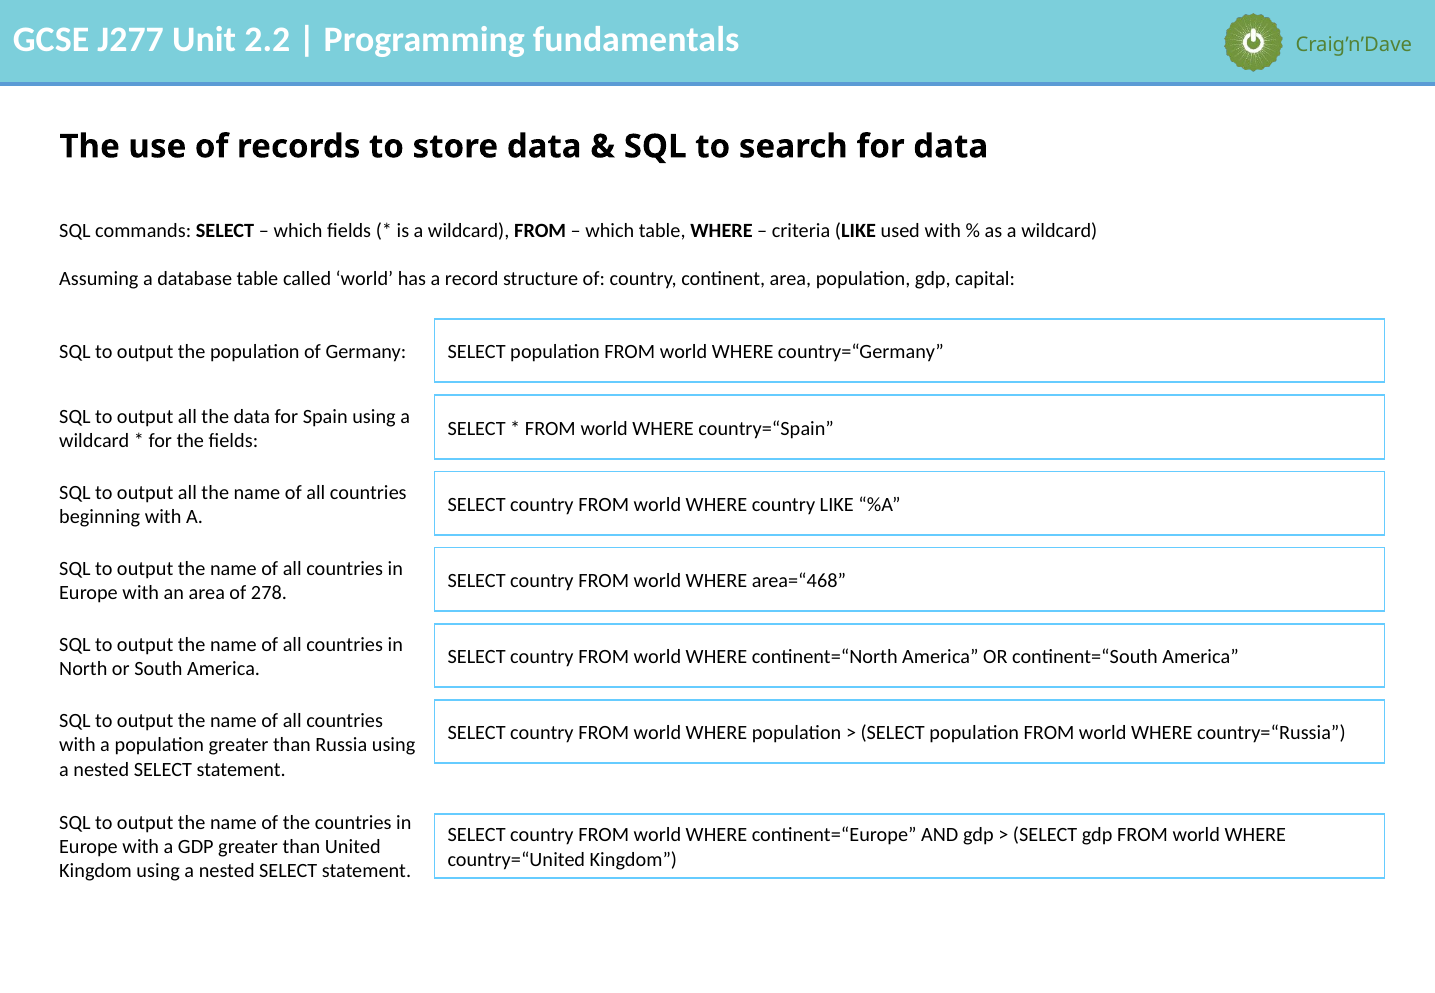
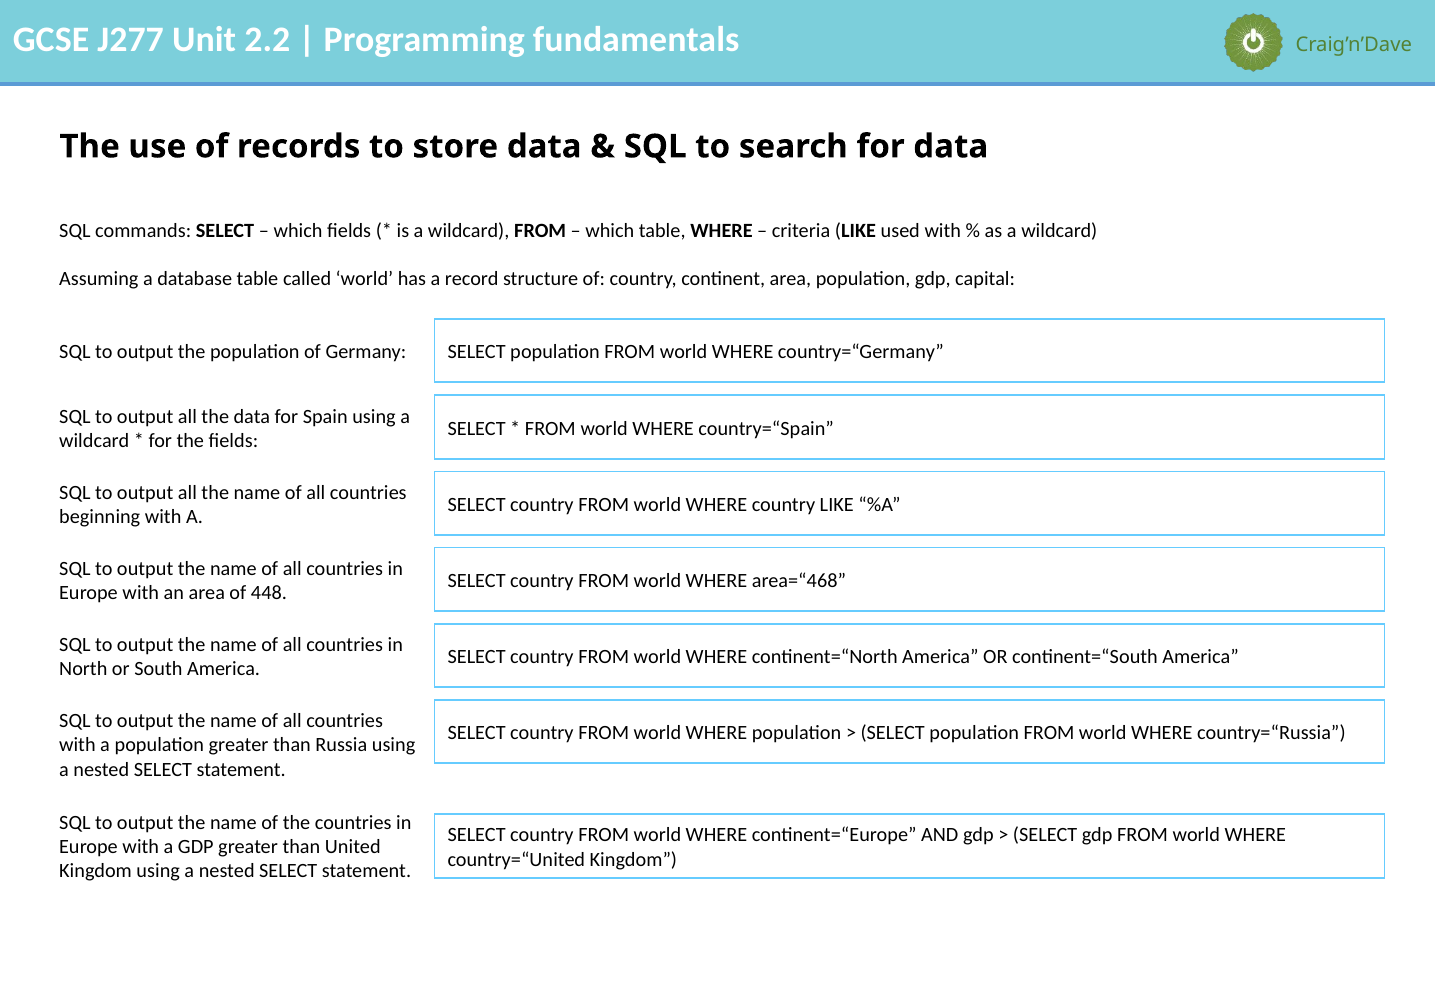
278: 278 -> 448 (269, 593)
